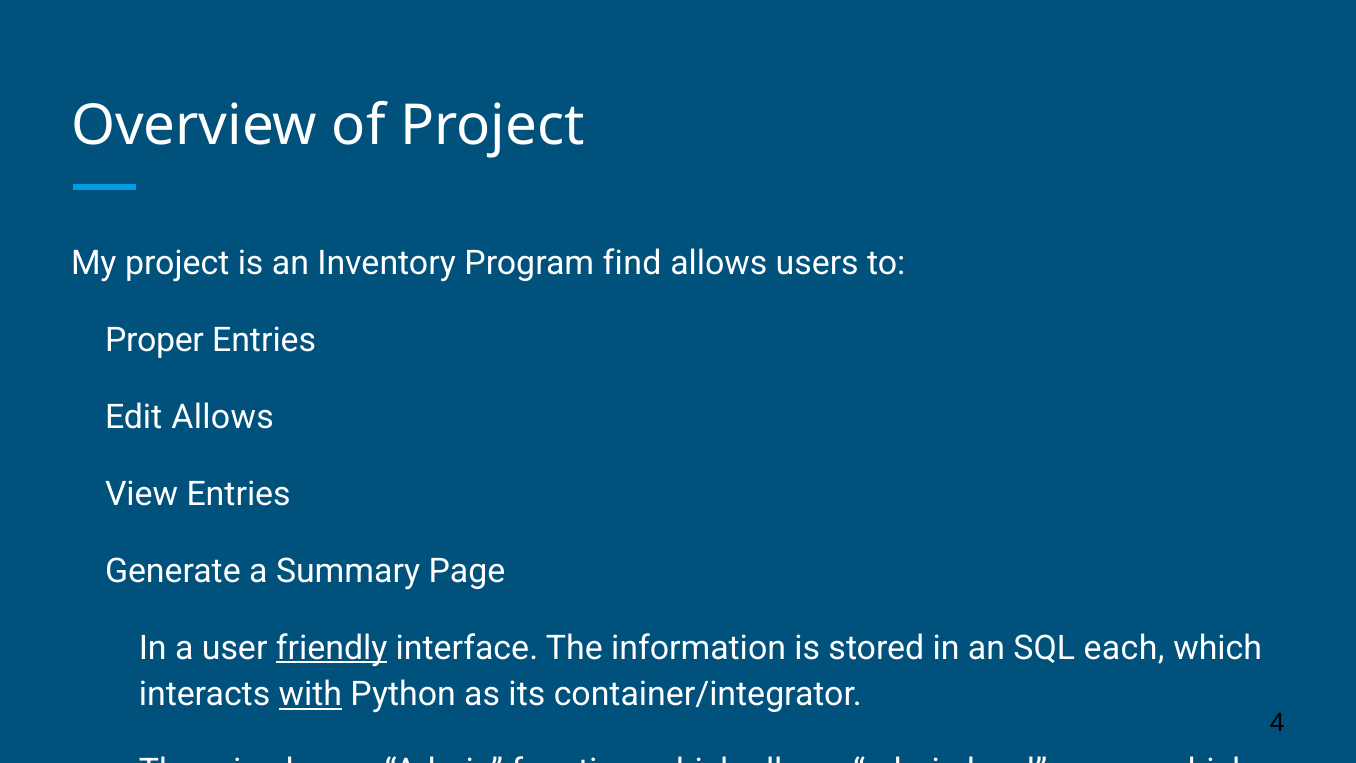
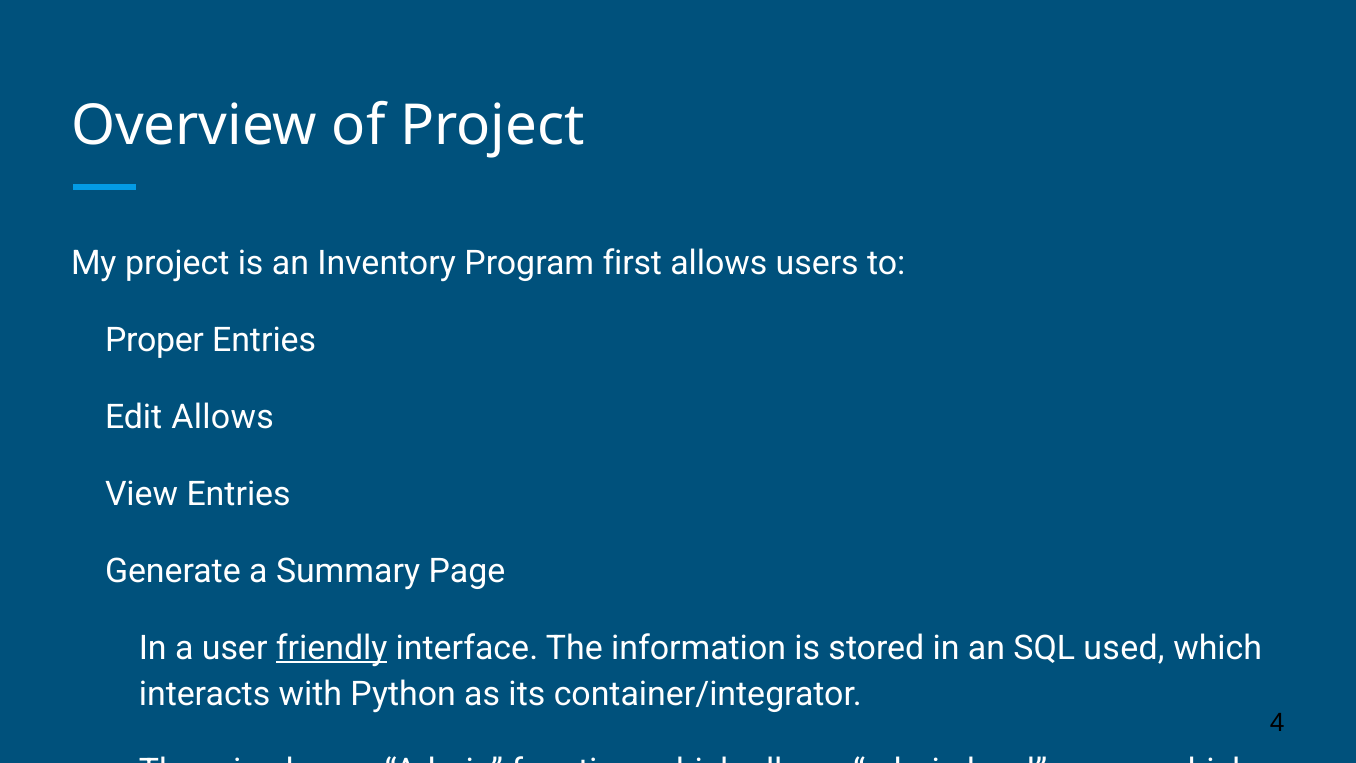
find: find -> first (632, 263)
each: each -> used (1124, 648)
with underline: present -> none (310, 694)
